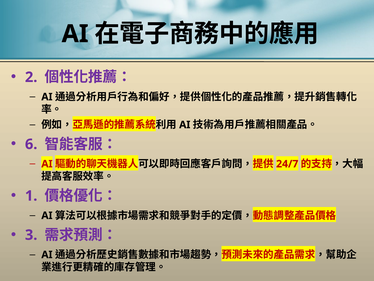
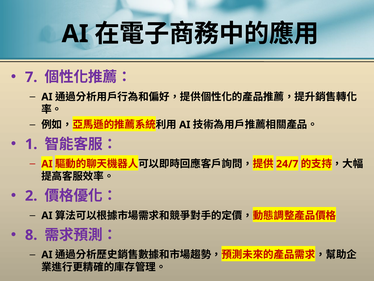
2: 2 -> 7 (31, 77)
6: 6 -> 1 (31, 144)
1: 1 -> 2 (31, 196)
3: 3 -> 8 (31, 235)
